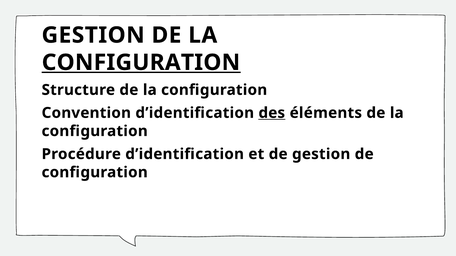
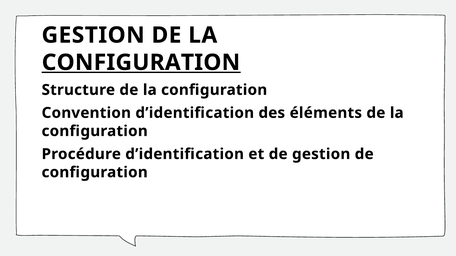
des underline: present -> none (272, 113)
